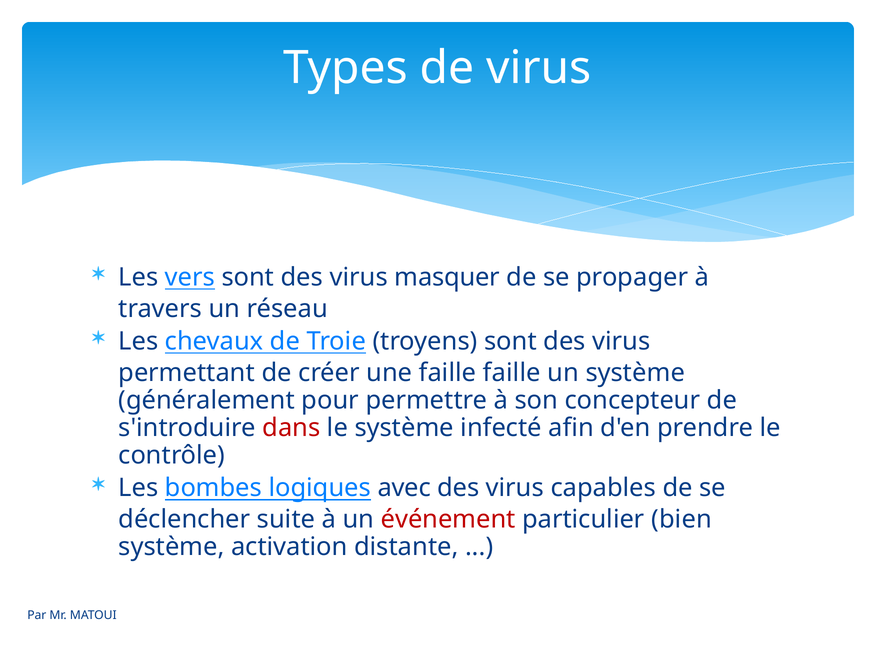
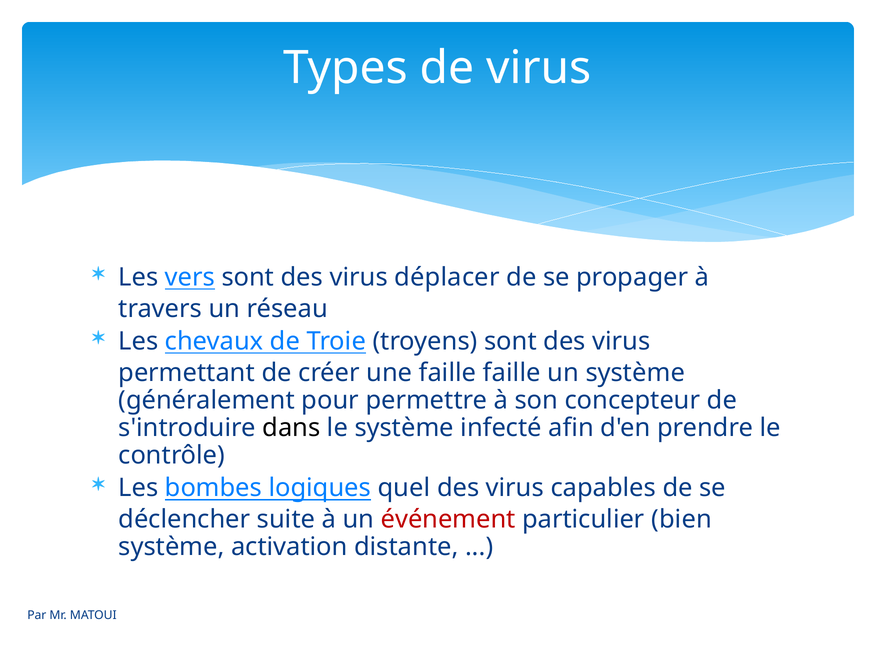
masquer: masquer -> déplacer (447, 278)
dans colour: red -> black (291, 428)
avec: avec -> quel (404, 488)
